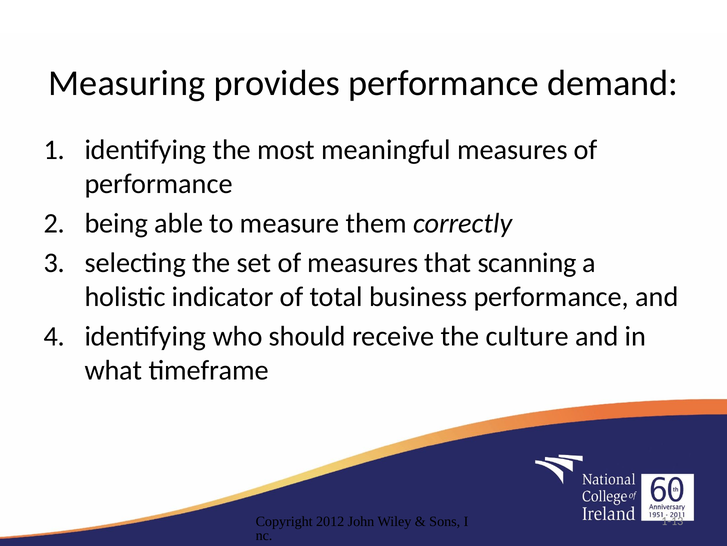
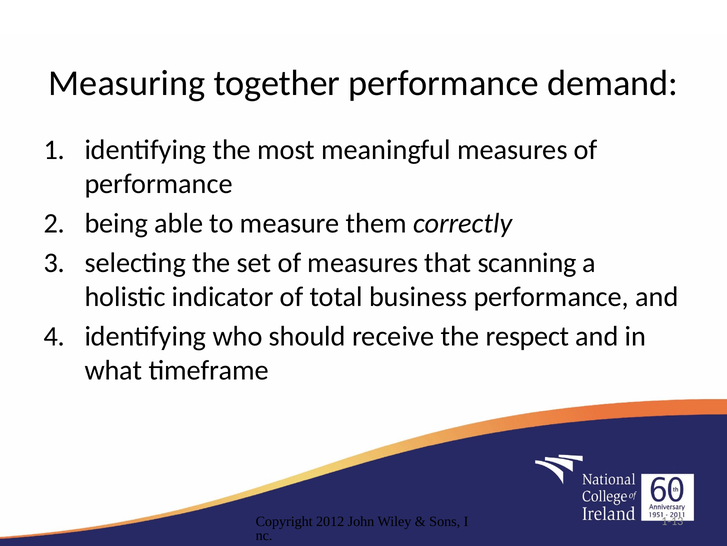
provides: provides -> together (277, 83)
culture: culture -> respect (527, 336)
